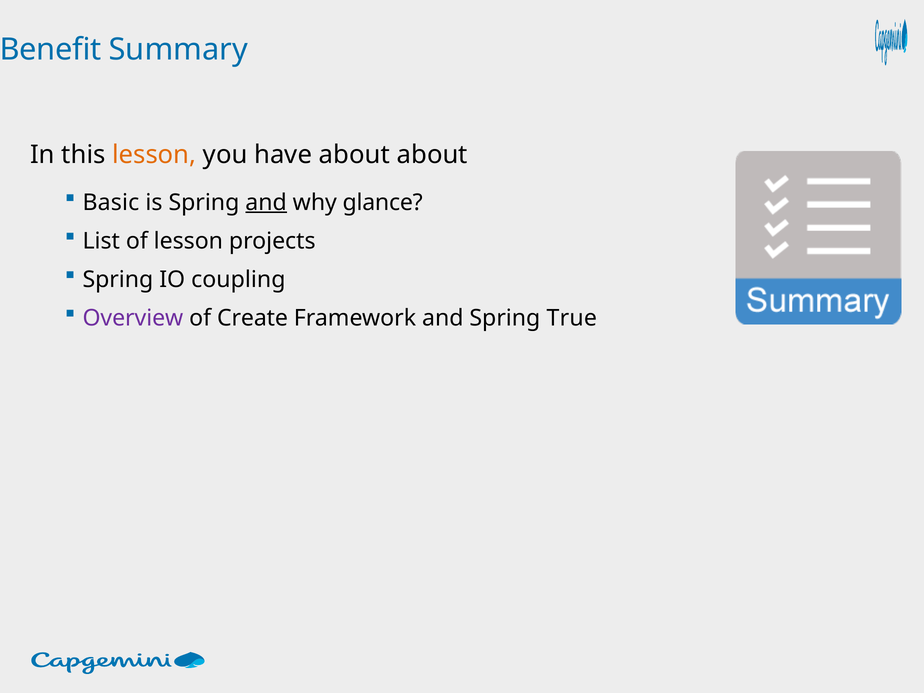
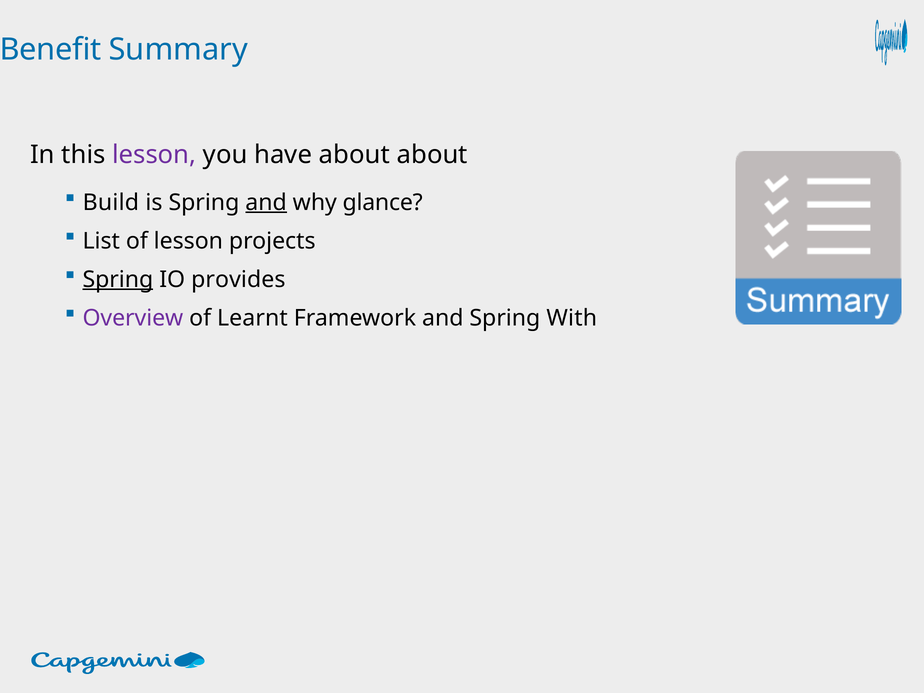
lesson colour: orange -> purple (154, 155)
Basic: Basic -> Build (111, 202)
Spring underline: none -> present (118, 279)
coupling: coupling -> provides (238, 279)
Create: Create -> Learnt (252, 318)
True: True -> With (572, 318)
